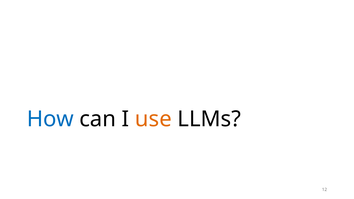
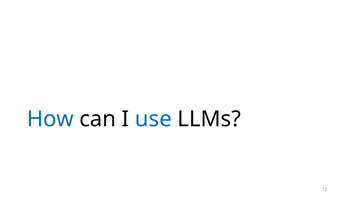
use colour: orange -> blue (153, 119)
